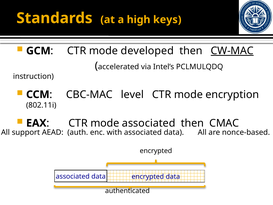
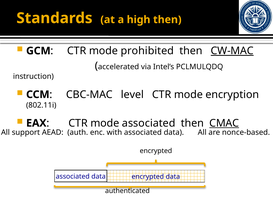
high keys: keys -> then (167, 20)
developed: developed -> prohibited (147, 51)
CMAC underline: none -> present (224, 123)
